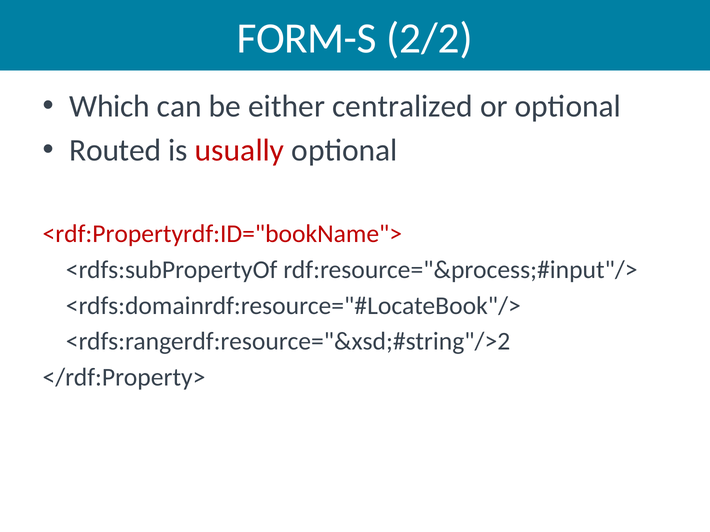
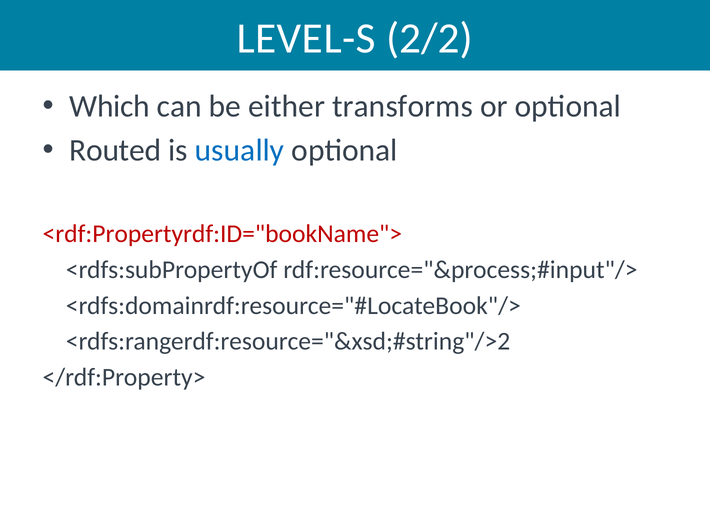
FORM-S: FORM-S -> LEVEL-S (306, 38)
centralized: centralized -> transforms (403, 106)
usually colour: red -> blue (240, 151)
